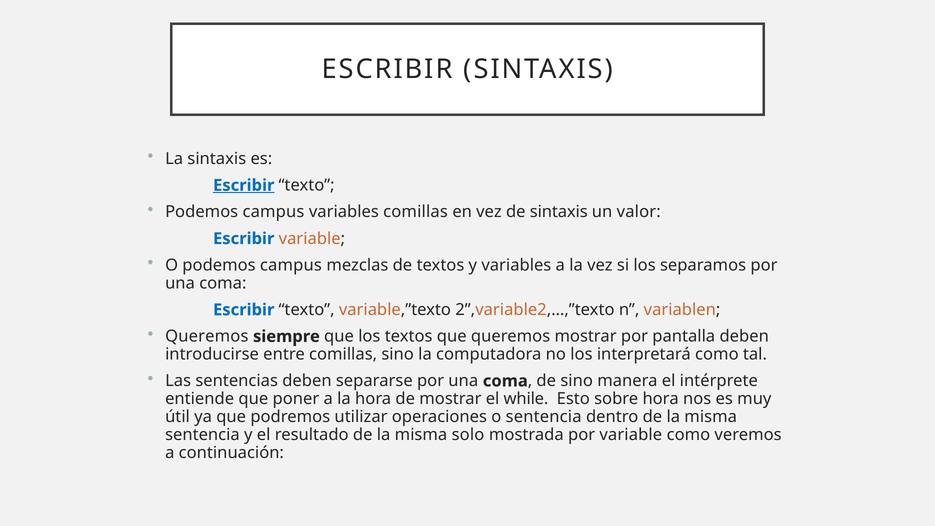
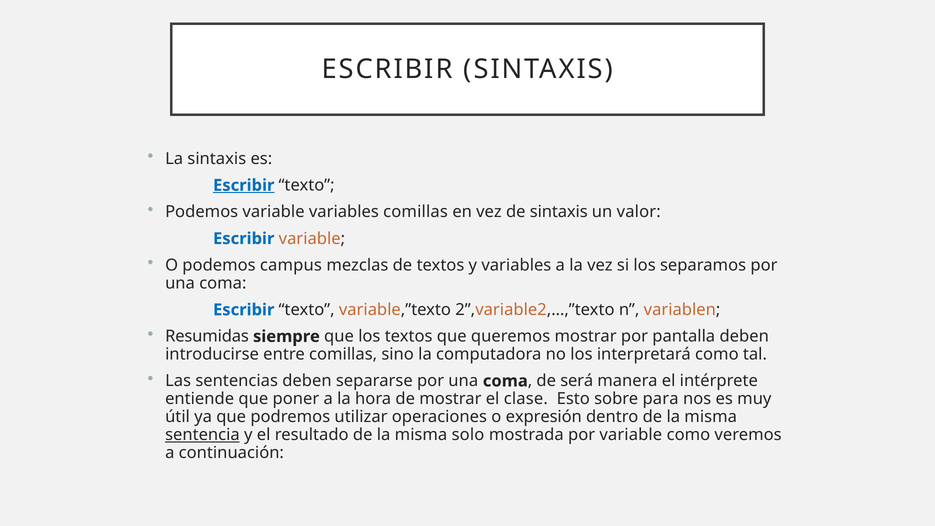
campus: campus -> variable (274, 212)
Queremos: Queremos -> Resumidas (207, 336)
de sino: sino -> será (577, 381)
while: while -> clase (526, 399)
sobre hora: hora -> para (661, 399)
o sentencia: sentencia -> expresión (544, 417)
sentencia underline: none -> present (202, 435)
